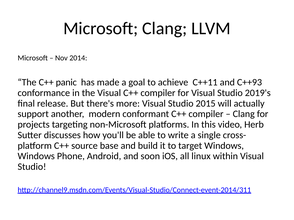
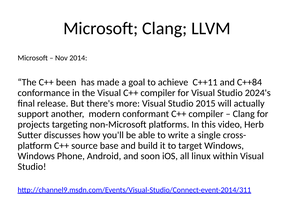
panic: panic -> been (66, 82)
C++93: C++93 -> C++84 (250, 82)
2019's: 2019's -> 2024's (258, 93)
